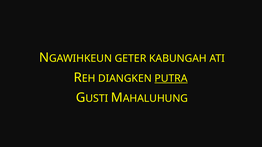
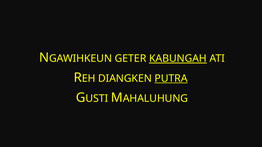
KABUNGAH underline: none -> present (178, 59)
